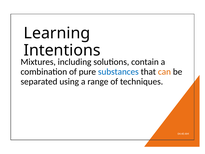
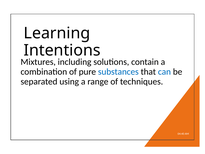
can colour: orange -> blue (164, 72)
